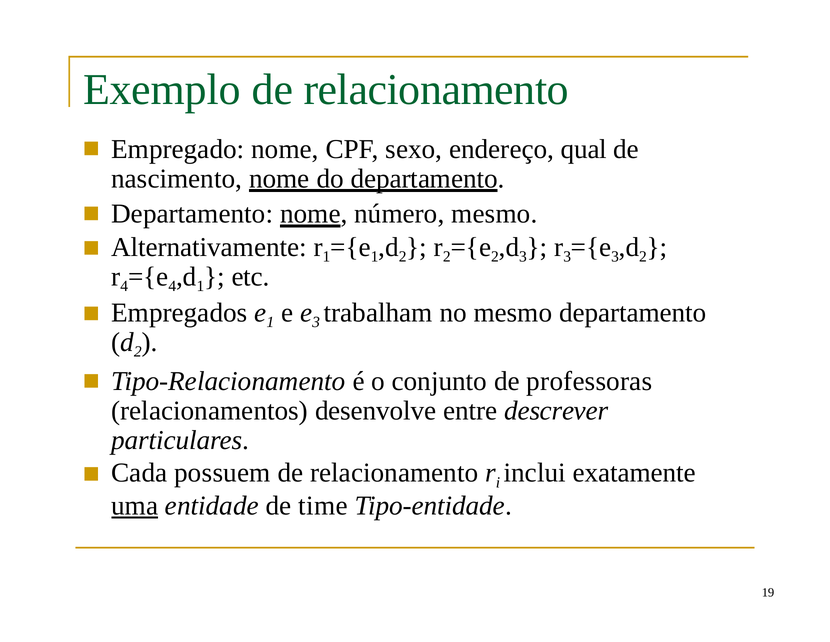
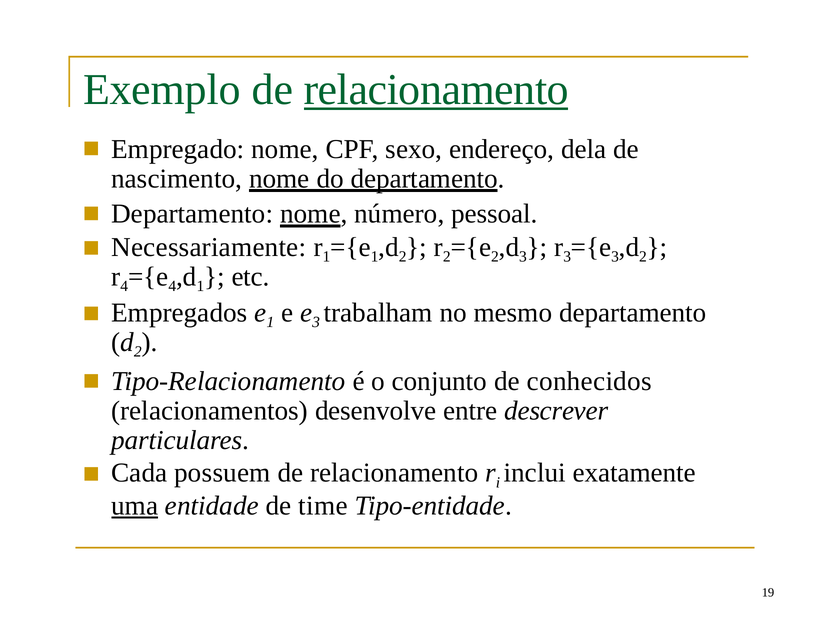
relacionamento underline: none -> present (436, 90)
qual: qual -> dela (584, 149)
número mesmo: mesmo -> pessoal (494, 214)
Alternativamente: Alternativamente -> Necessariamente (209, 247)
professoras: professoras -> conhecidos (589, 381)
